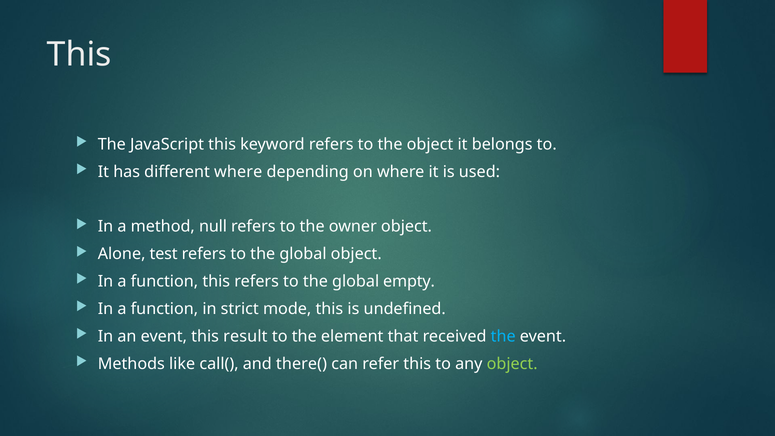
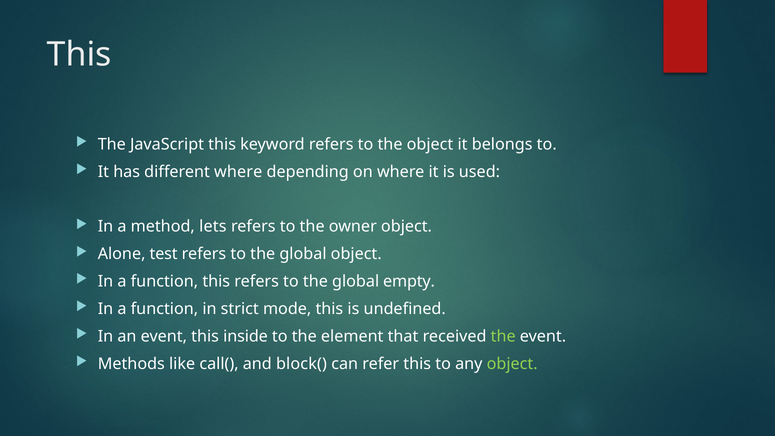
null: null -> lets (213, 227)
result: result -> inside (246, 336)
the colour: light blue -> light green (503, 336)
there(: there( -> block( (301, 364)
